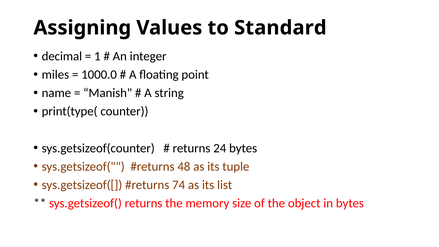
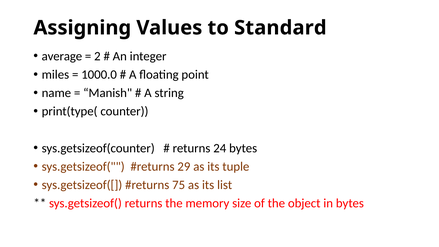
decimal: decimal -> average (62, 56)
1: 1 -> 2 (97, 56)
48: 48 -> 29 (184, 167)
74: 74 -> 75 (179, 185)
